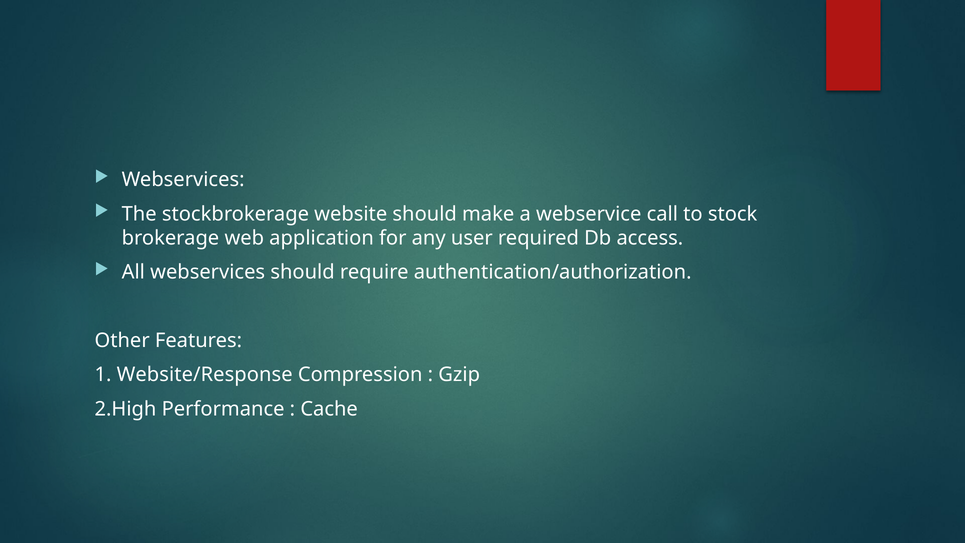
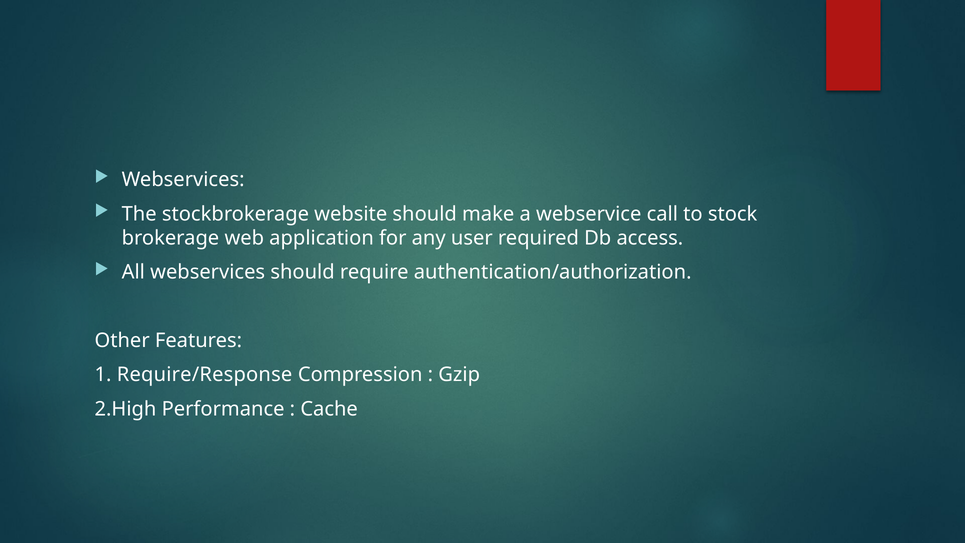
Website/Response: Website/Response -> Require/Response (205, 375)
